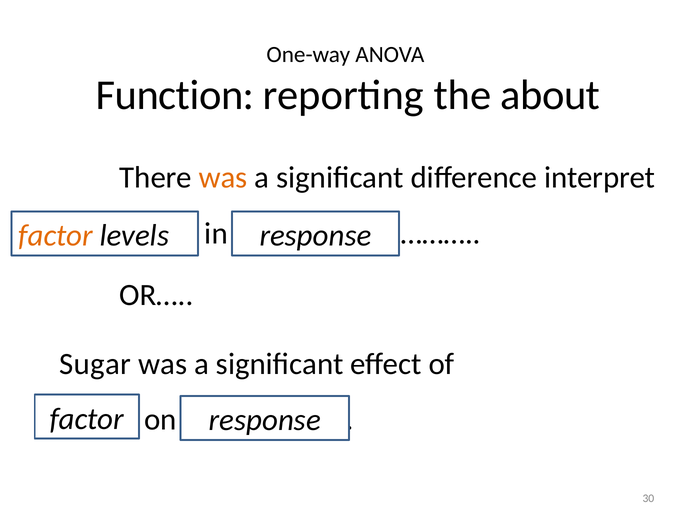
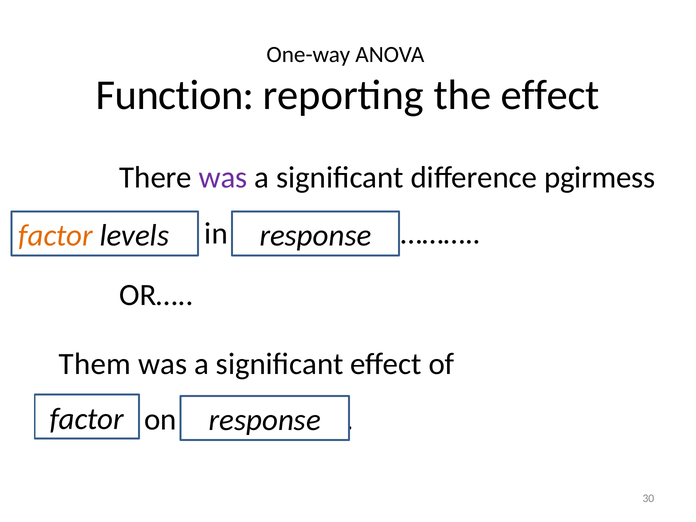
the about: about -> effect (550, 95)
was colour: orange -> purple (223, 178)
interpret: interpret -> pgirmess (600, 178)
Sugar: Sugar -> Them (95, 364)
